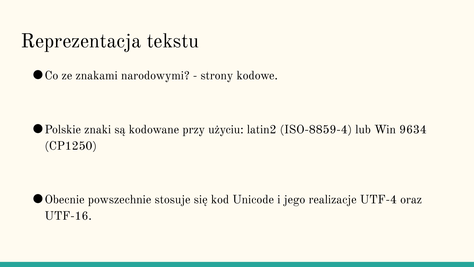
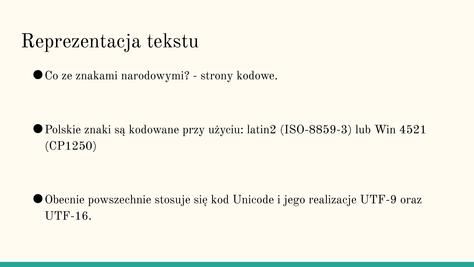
ISO-8859-4: ISO-8859-4 -> ISO-8859-3 (316, 129)
9634: 9634 -> 4521 (413, 129)
UTF-4: UTF-4 -> UTF-9 (378, 199)
